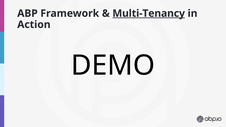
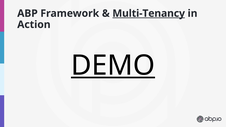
DEMO underline: none -> present (113, 65)
